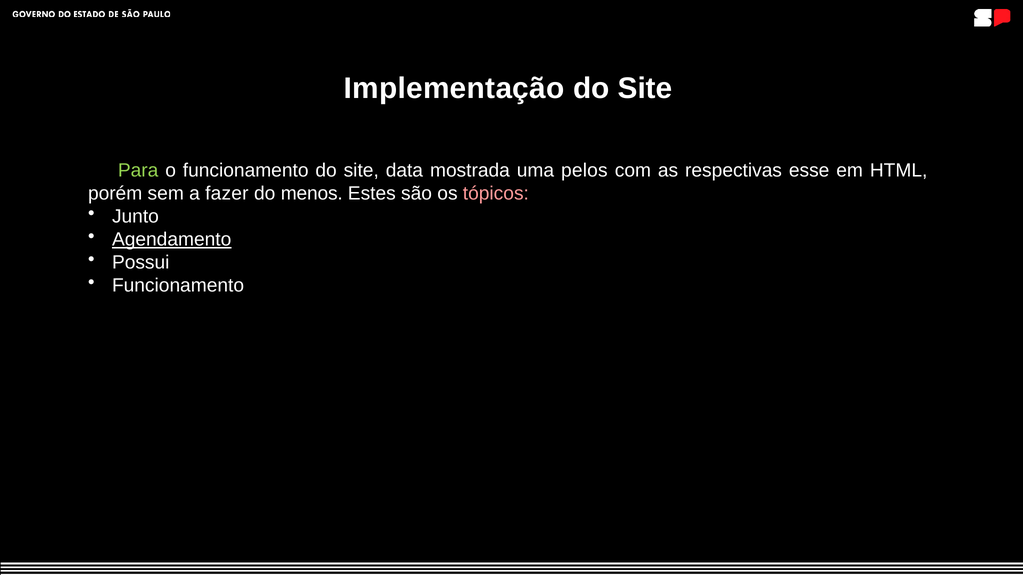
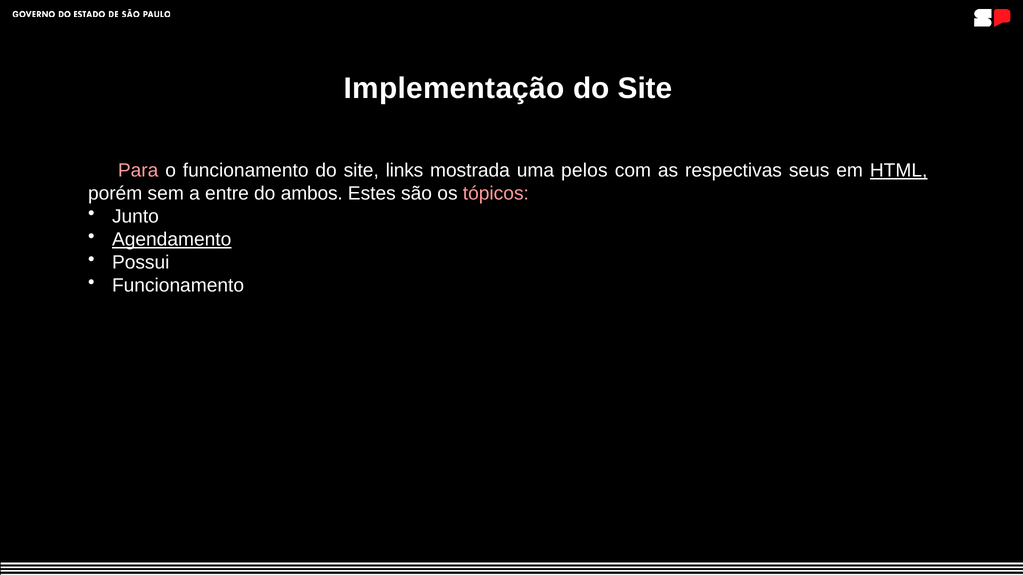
Para colour: light green -> pink (138, 171)
data: data -> links (404, 171)
esse: esse -> seus (809, 171)
HTML underline: none -> present (899, 171)
fazer: fazer -> entre (227, 194)
menos: menos -> ambos (312, 194)
